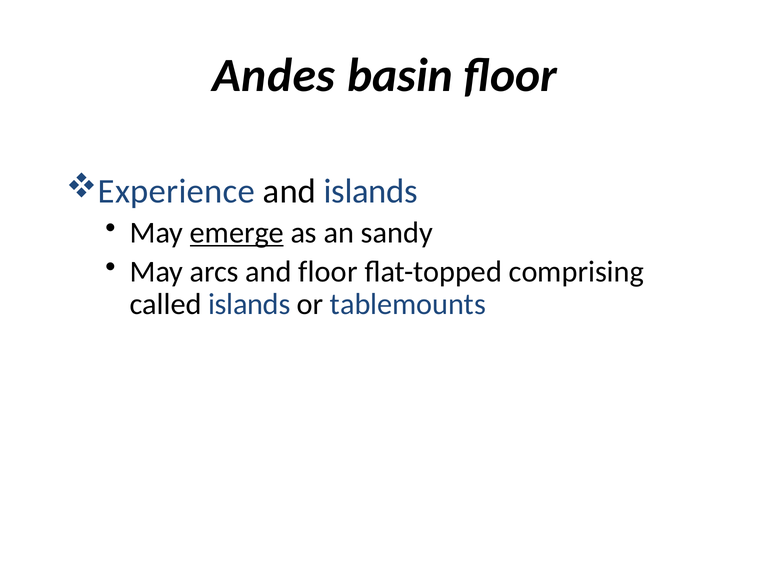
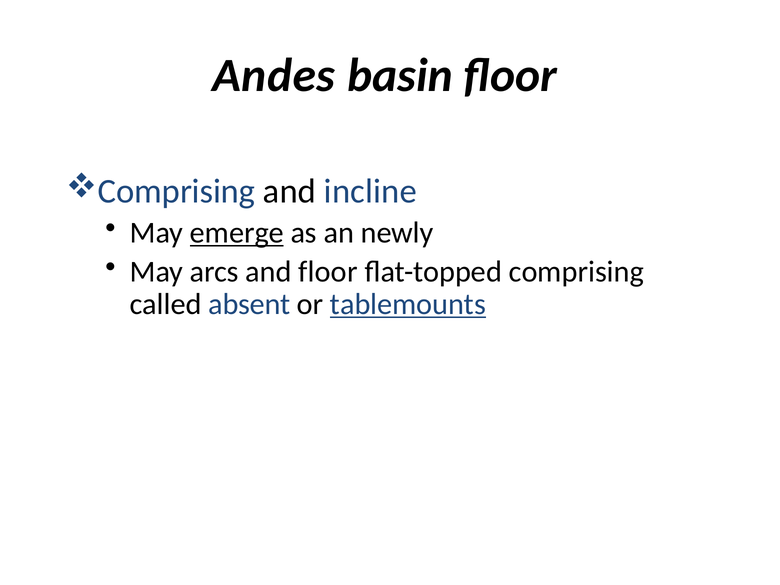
Experience: Experience -> Comprising (177, 191)
and islands: islands -> incline (370, 191)
sandy: sandy -> newly (397, 233)
called islands: islands -> absent (249, 304)
tablemounts underline: none -> present (408, 304)
